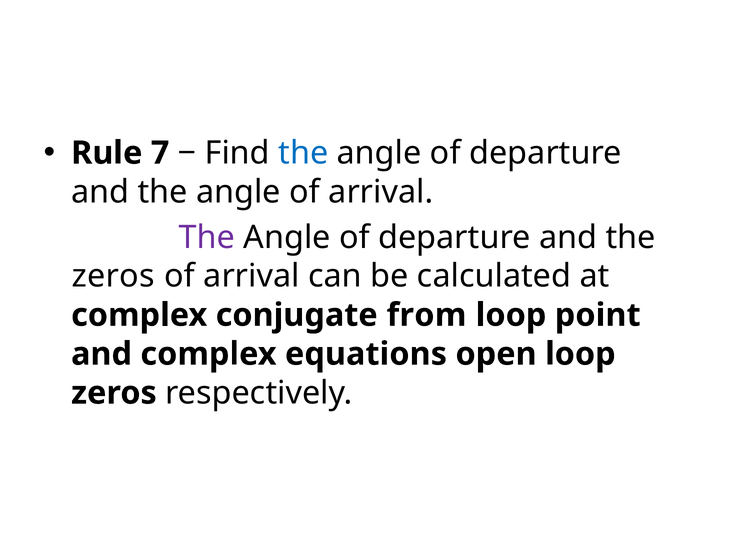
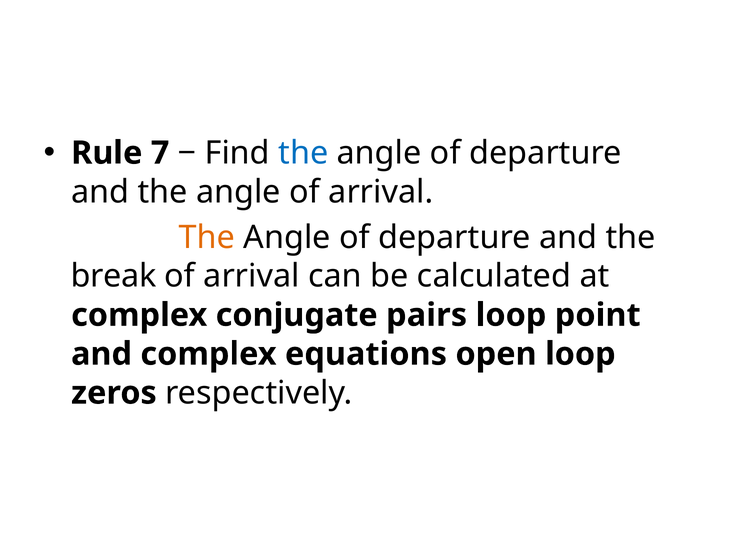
The colour: purple -> orange (207, 237)
zeros: zeros -> break (114, 276)
from: from -> pairs (427, 315)
